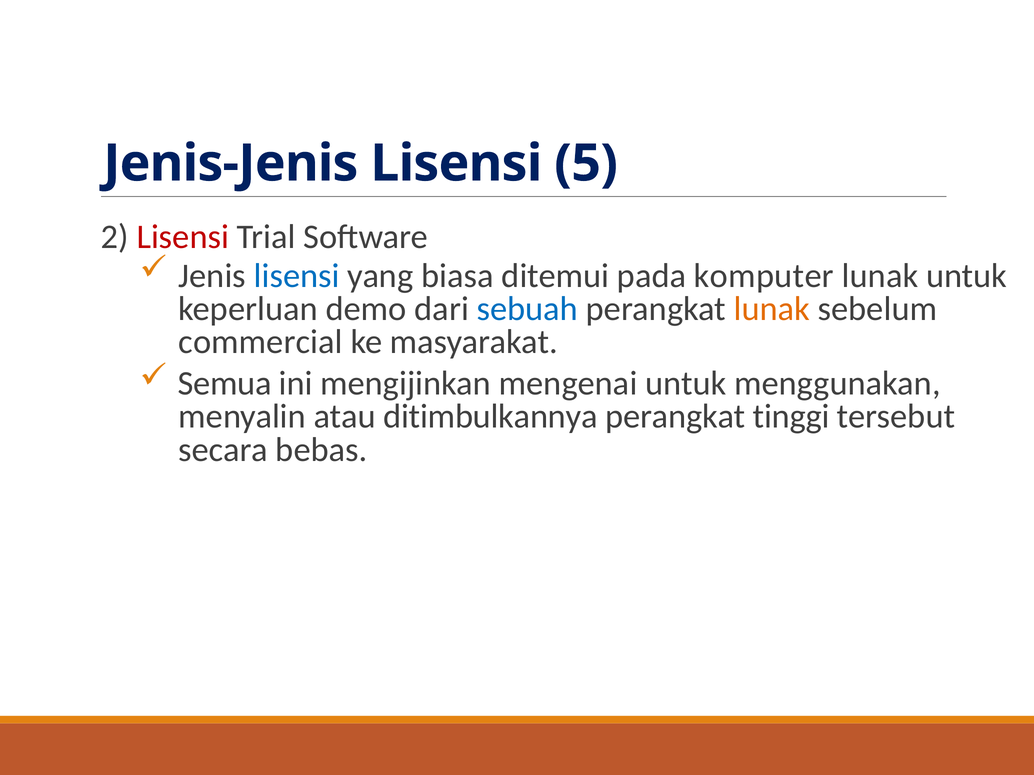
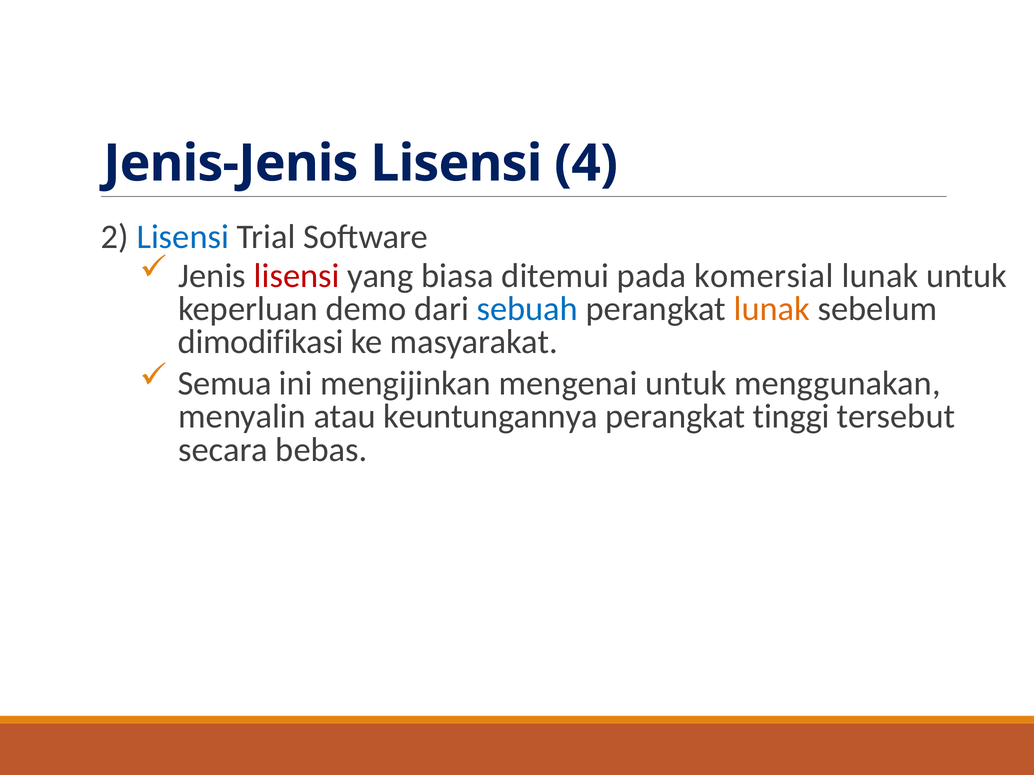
5: 5 -> 4 (586, 164)
Lisensi colour: red -> blue (183, 237)
lisensi colour: blue -> red (297, 276)
komputer: komputer -> komersial (764, 276)
commercial: commercial -> dimodifikasi (261, 342)
ditimbulkannya: ditimbulkannya -> keuntungannya (491, 417)
